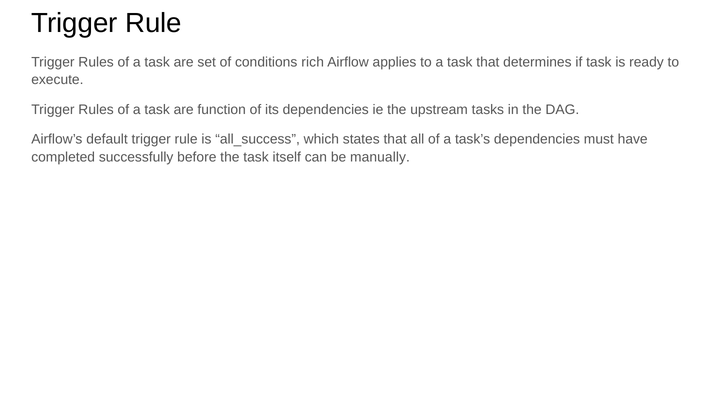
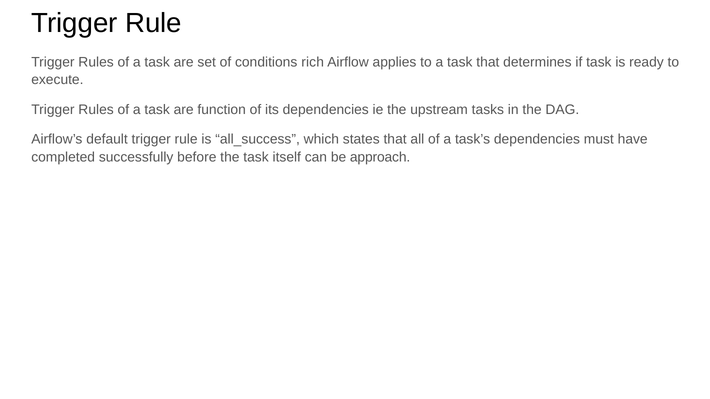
manually: manually -> approach (380, 157)
